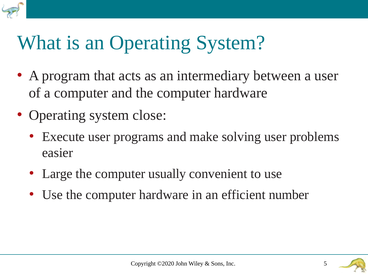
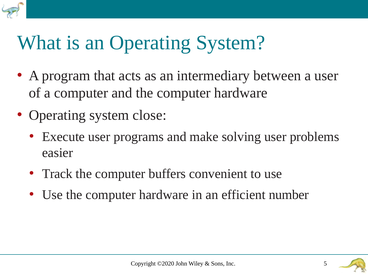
Large: Large -> Track (57, 174)
usually: usually -> buffers (167, 174)
